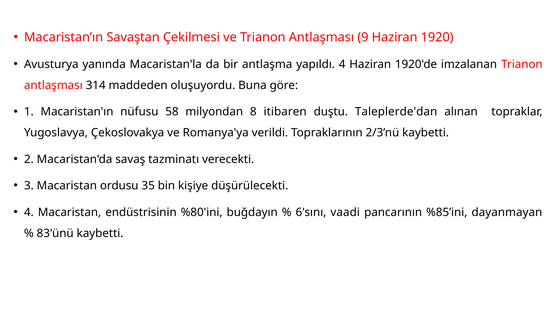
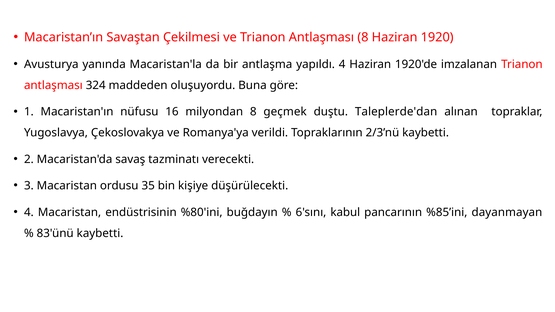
Antlaşması 9: 9 -> 8 (363, 37)
314: 314 -> 324 (96, 85)
58: 58 -> 16 (172, 112)
itibaren: itibaren -> geçmek (285, 112)
vaadi: vaadi -> kabul (345, 213)
